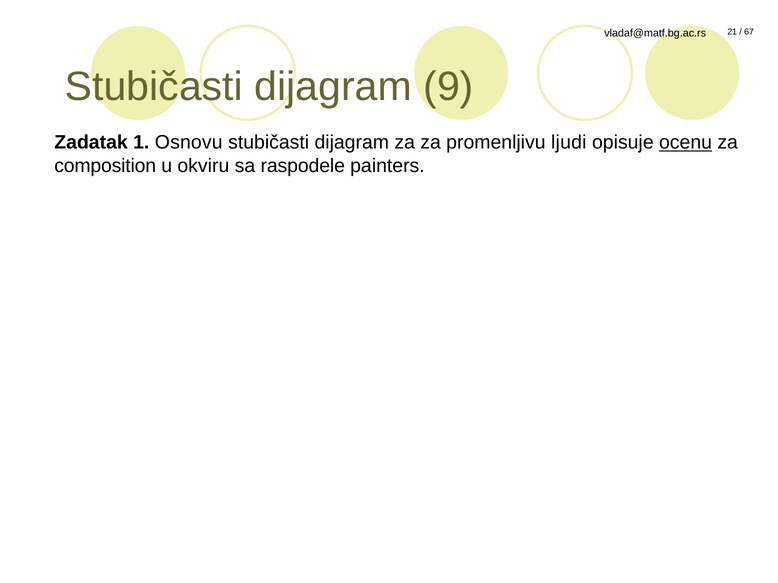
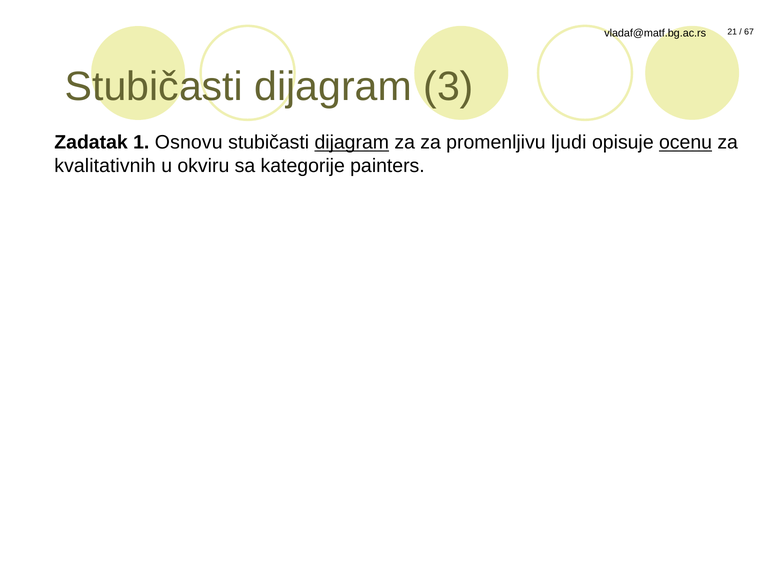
9: 9 -> 3 (448, 87)
dijagram underline: none -> present (352, 143)
composition: composition -> kvalitativnih (105, 166)
raspodele: raspodele -> kategorije (303, 166)
